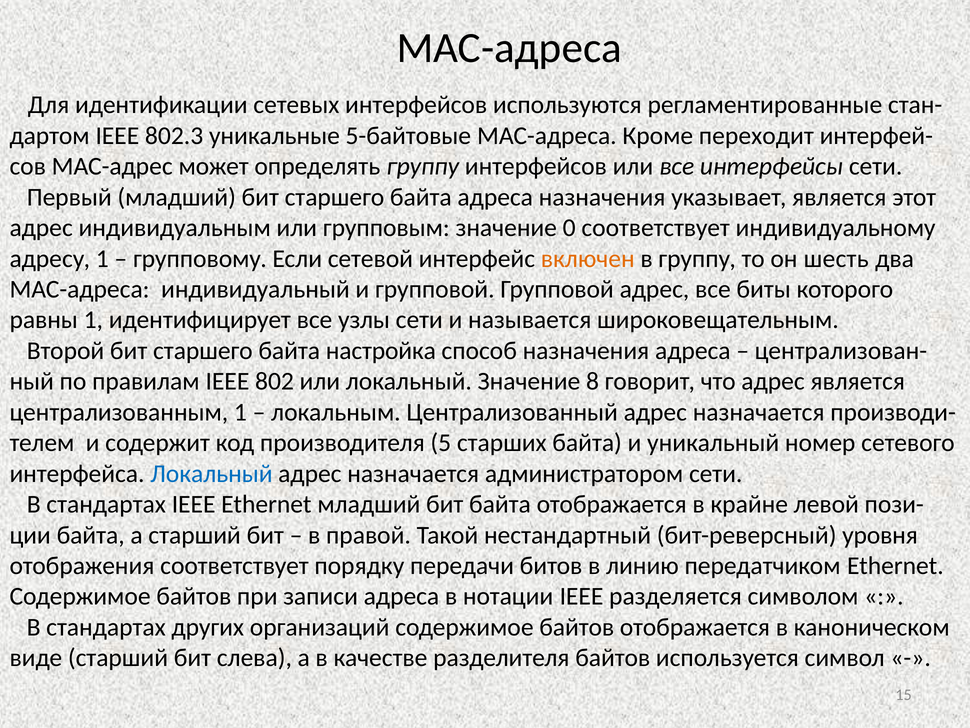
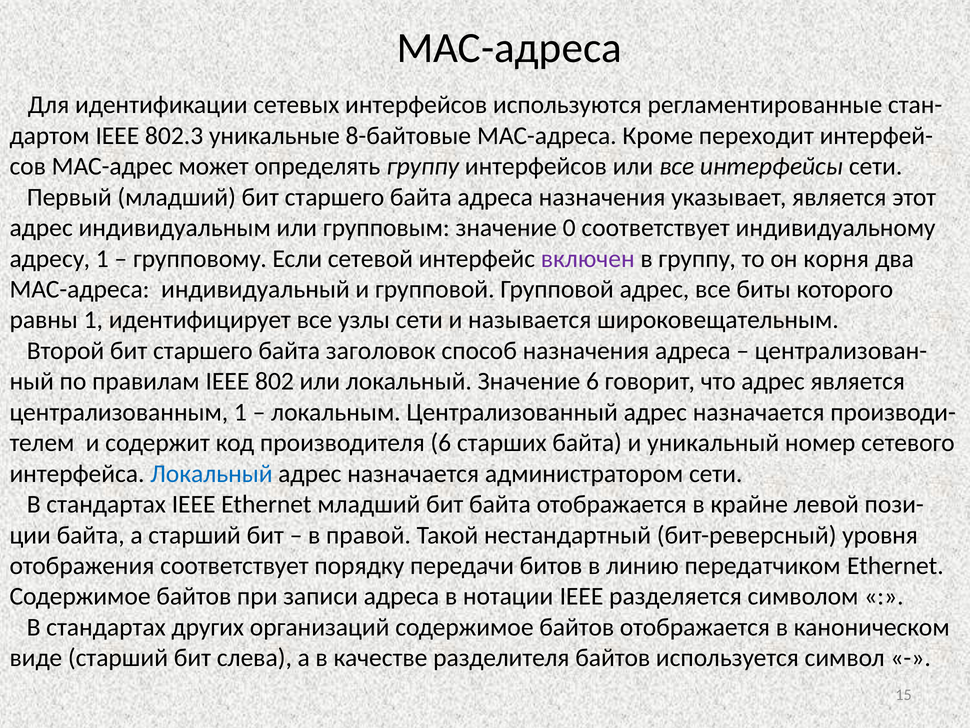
5-байтовые: 5-байтовые -> 8-байтовые (408, 136)
включен colour: orange -> purple (588, 258)
шесть: шесть -> корня (836, 258)
настройка: настройка -> заголовок (381, 350)
Значение 8: 8 -> 6 (593, 381)
производителя 5: 5 -> 6 (441, 443)
